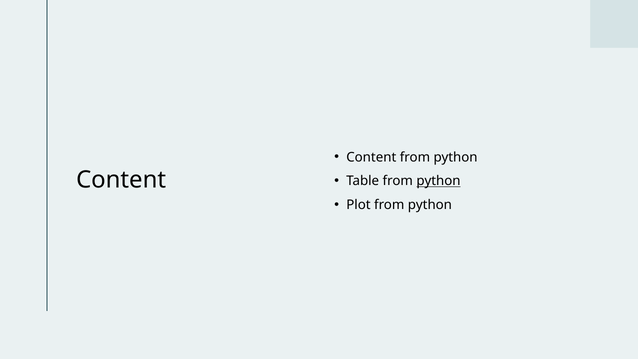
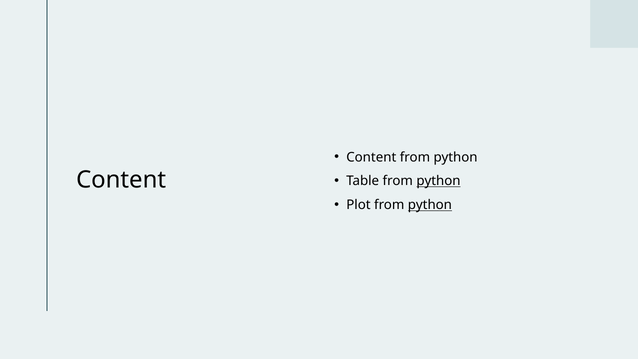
python underline: none -> present (430, 205)
